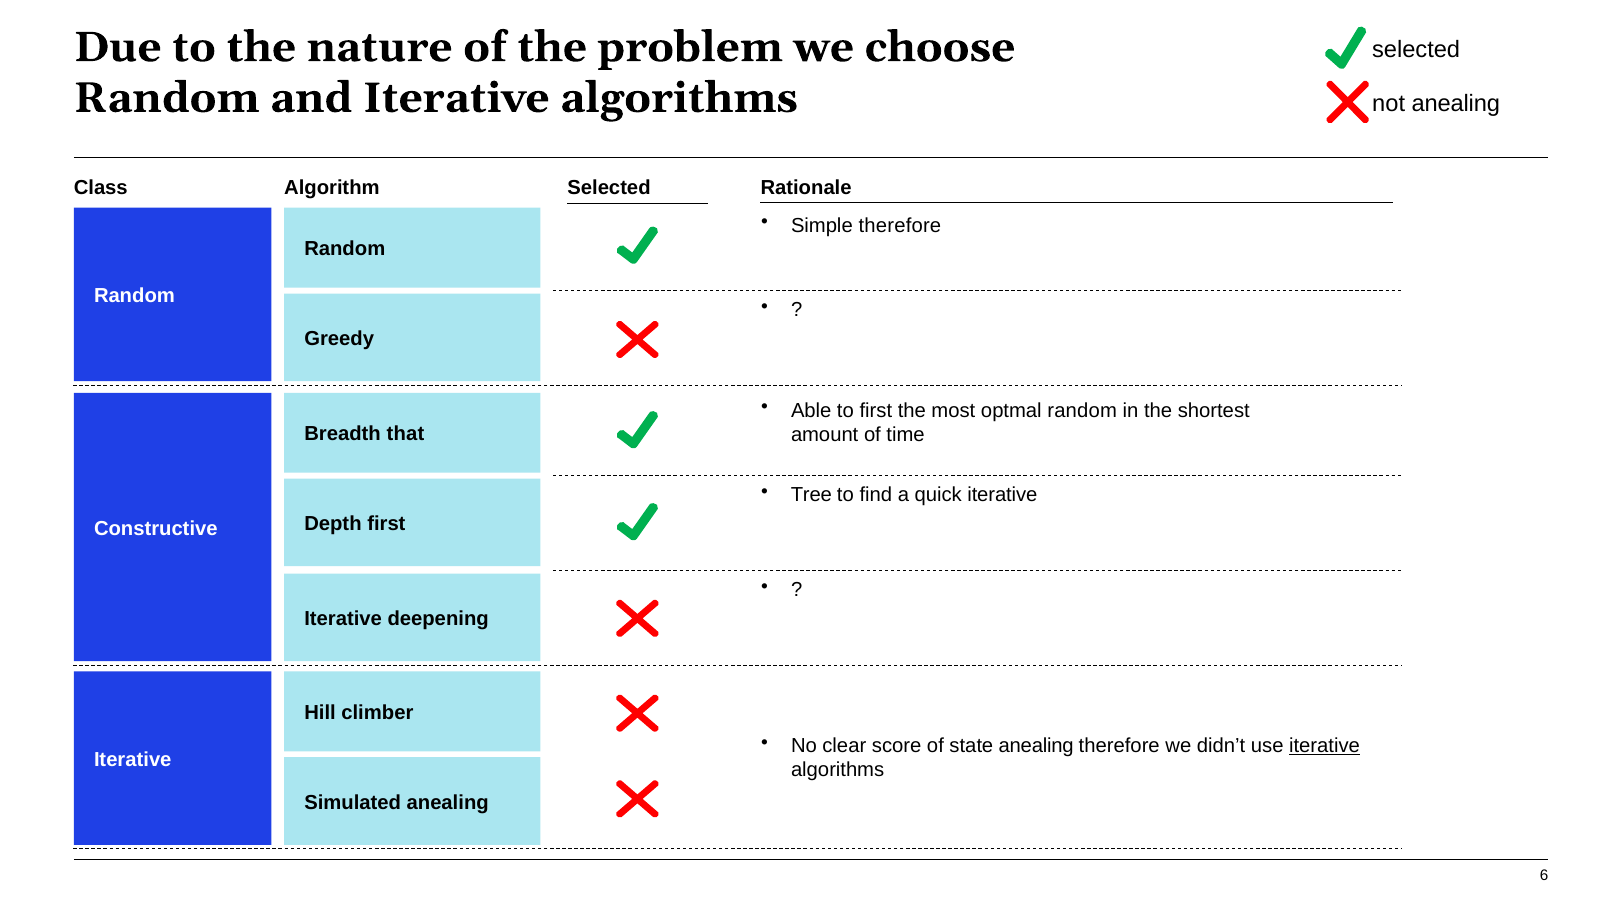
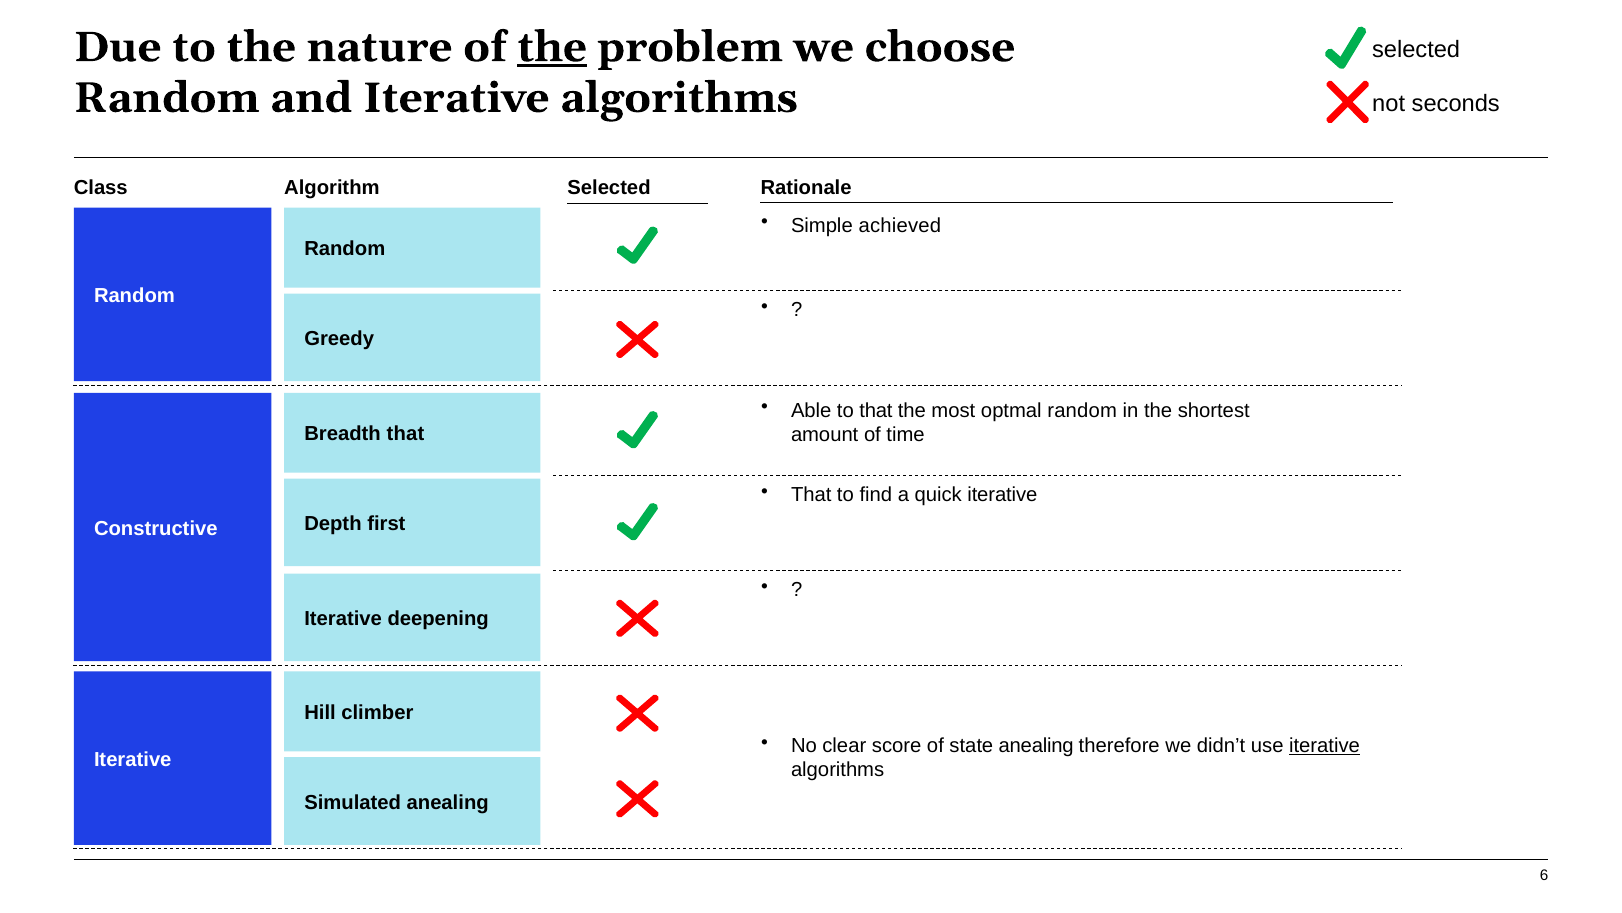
the underline: none -> present (552, 47)
not anealing: anealing -> seconds (1456, 103)
Simple therefore: therefore -> achieved (900, 225)
to first: first -> that (876, 410)
Tree: Tree -> That (811, 494)
